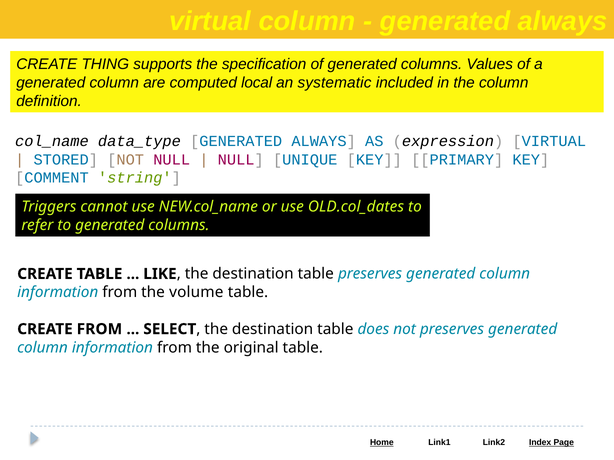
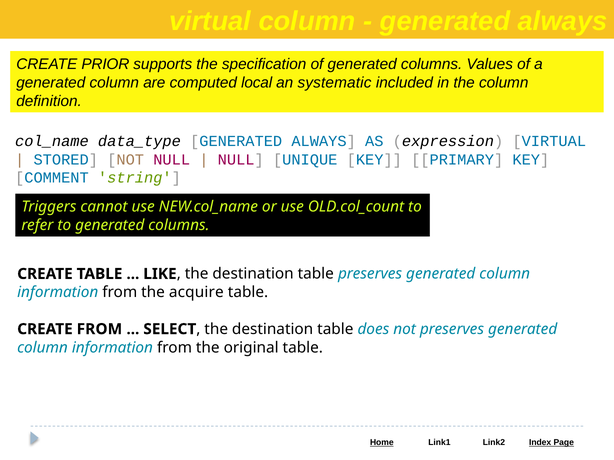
THING: THING -> PRIOR (105, 64)
OLD.col_dates: OLD.col_dates -> OLD.col_count (356, 207)
volume: volume -> acquire (196, 293)
